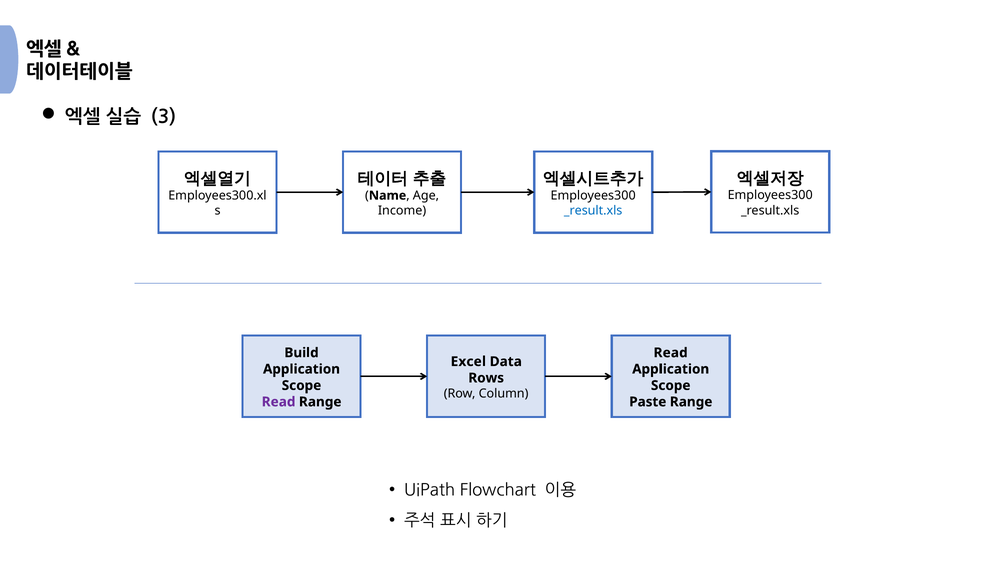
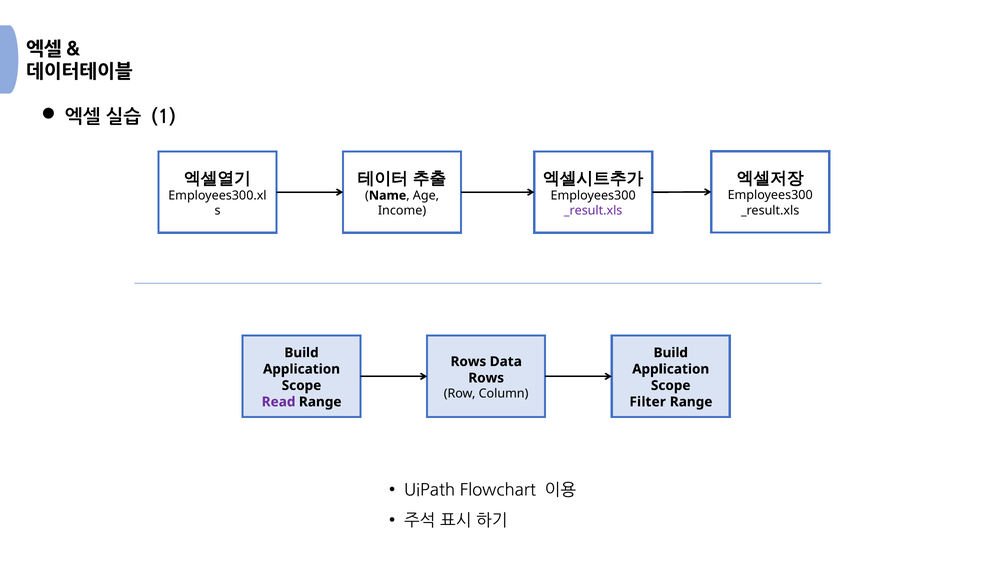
3: 3 -> 1 (164, 117)
_result.xls colour: blue -> purple (593, 211)
Read: Read -> Build (671, 353)
Excel: Excel -> Rows (468, 361)
Paste: Paste -> Filter (648, 402)
